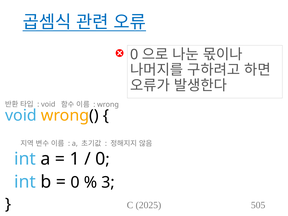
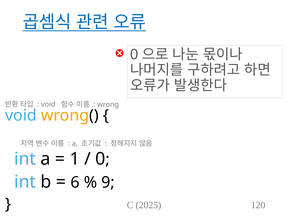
0: 0 -> 6 (75, 182)
3: 3 -> 9 (108, 182)
505: 505 -> 120 (258, 205)
